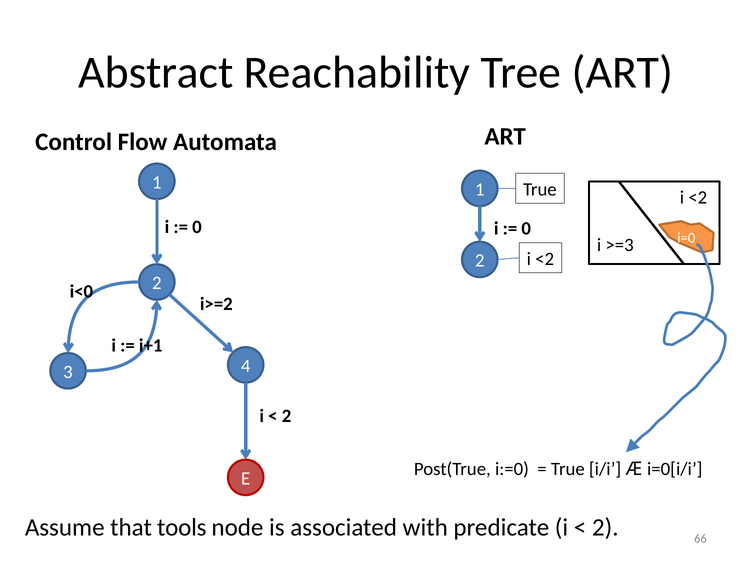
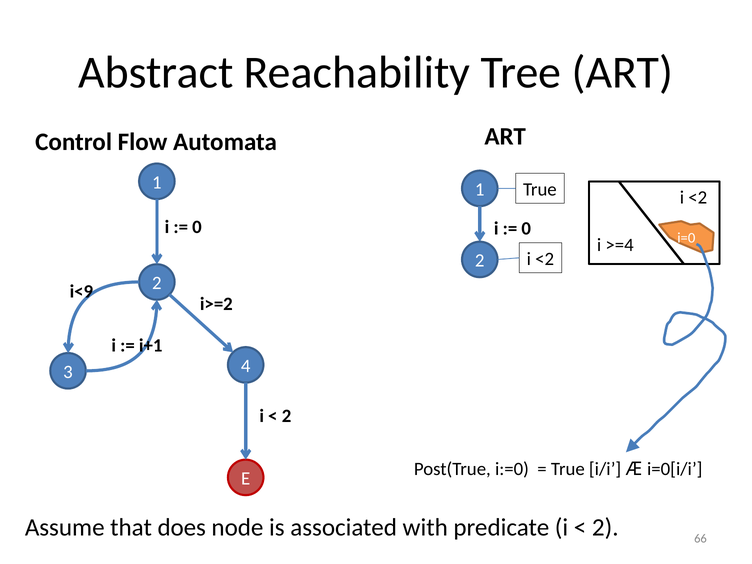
>=3: >=3 -> >=4 (620, 245)
i<0: i<0 -> i<9 (81, 292)
tools: tools -> does (182, 528)
